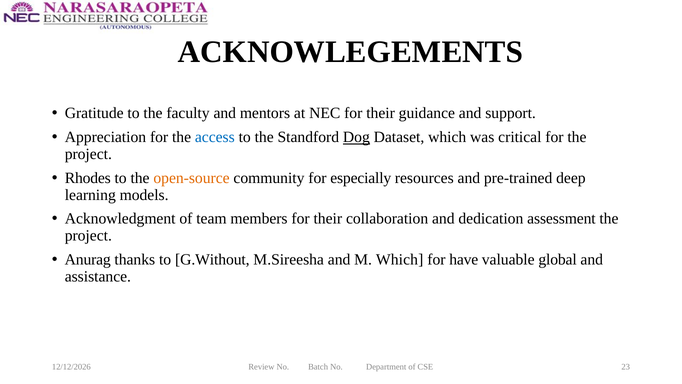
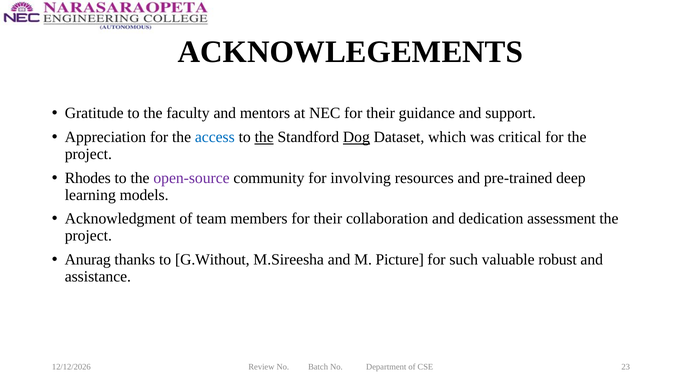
the underline: none -> present (264, 137)
open-source colour: orange -> purple (192, 178)
especially: especially -> involving (361, 178)
M Which: Which -> Picture (400, 259)
have: have -> such (464, 259)
global: global -> robust (558, 259)
